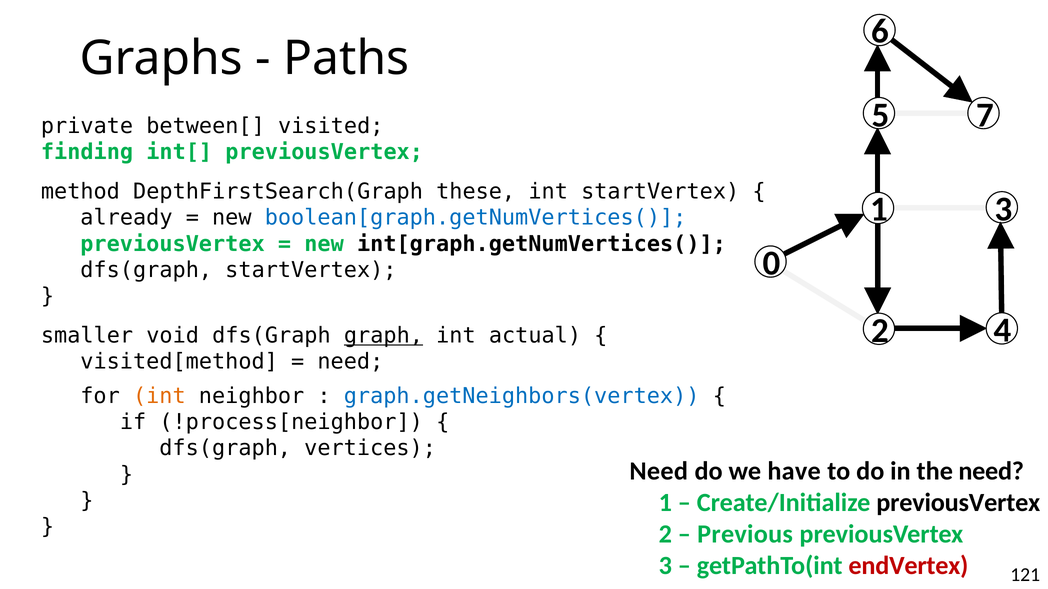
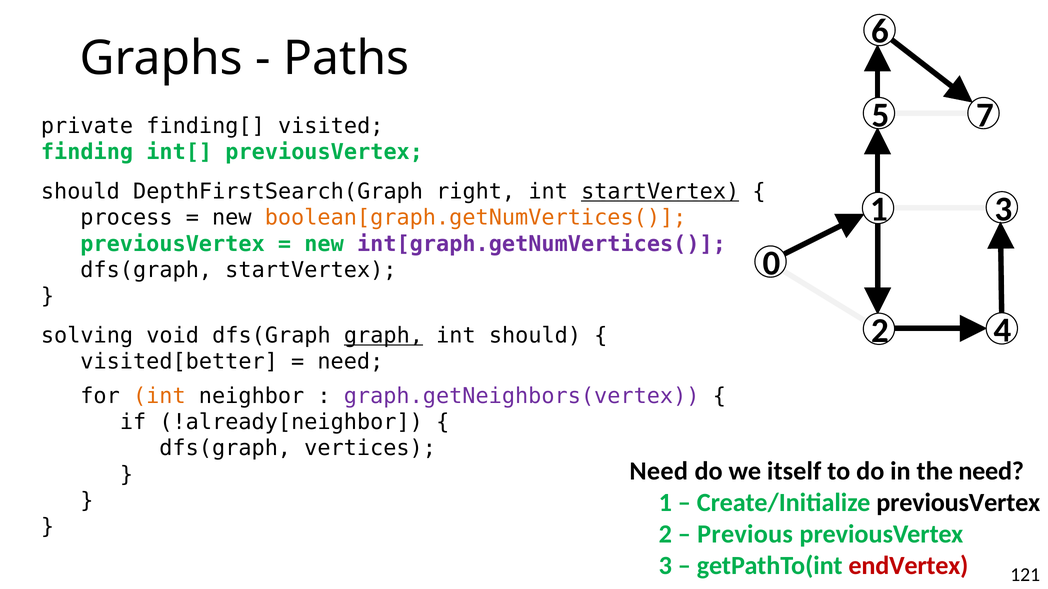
between[: between[ -> finding[ (206, 126)
method: method -> should (80, 192)
these: these -> right (476, 192)
startVertex underline: none -> present (660, 192)
already: already -> process (126, 218)
boolean[graph.getNumVertices( colour: blue -> orange (476, 218)
int[graph.getNumVertices( colour: black -> purple (541, 244)
smaller: smaller -> solving (87, 336)
int actual: actual -> should (535, 336)
visited[method: visited[method -> visited[better (179, 362)
graph.getNeighbors(vertex colour: blue -> purple (522, 396)
!process[neighbor: !process[neighbor -> !already[neighbor (291, 422)
have: have -> itself (794, 472)
